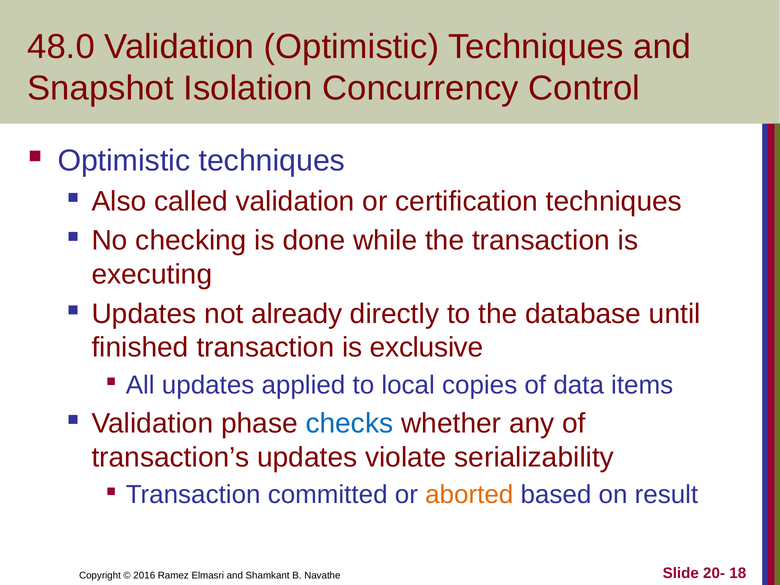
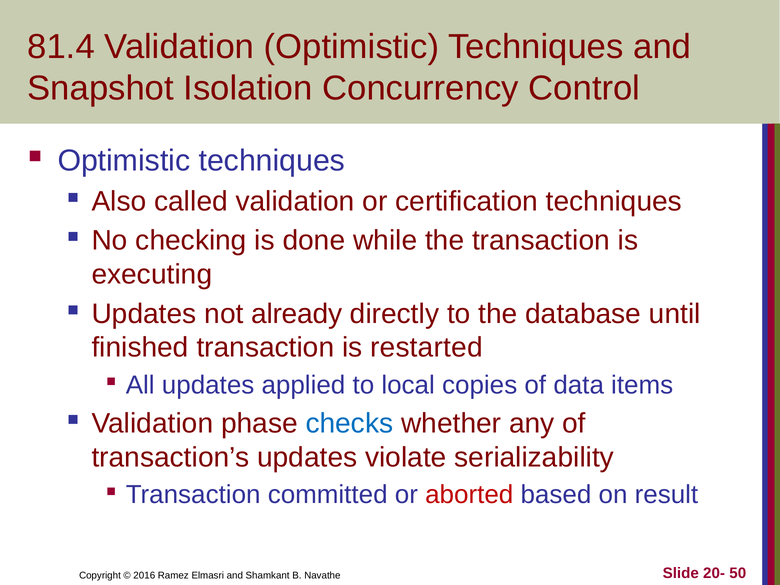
48.0: 48.0 -> 81.4 (61, 47)
exclusive: exclusive -> restarted (426, 348)
aborted colour: orange -> red (469, 495)
18: 18 -> 50 (738, 573)
